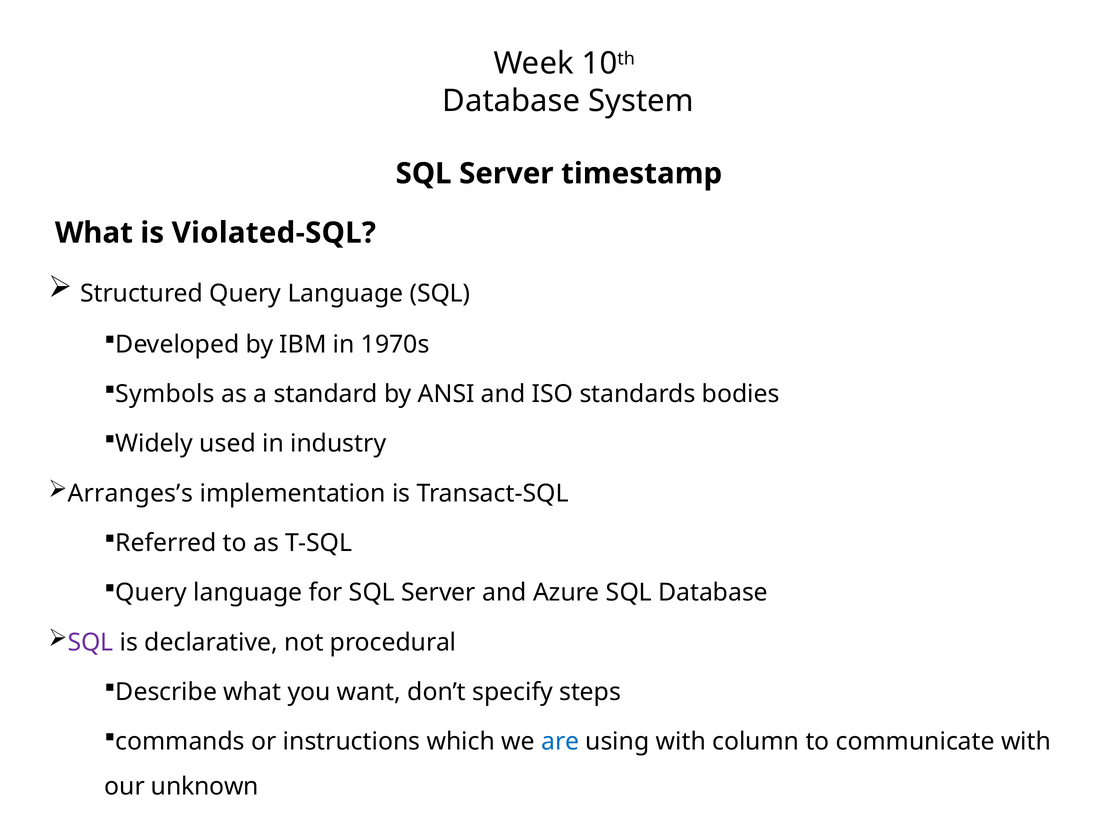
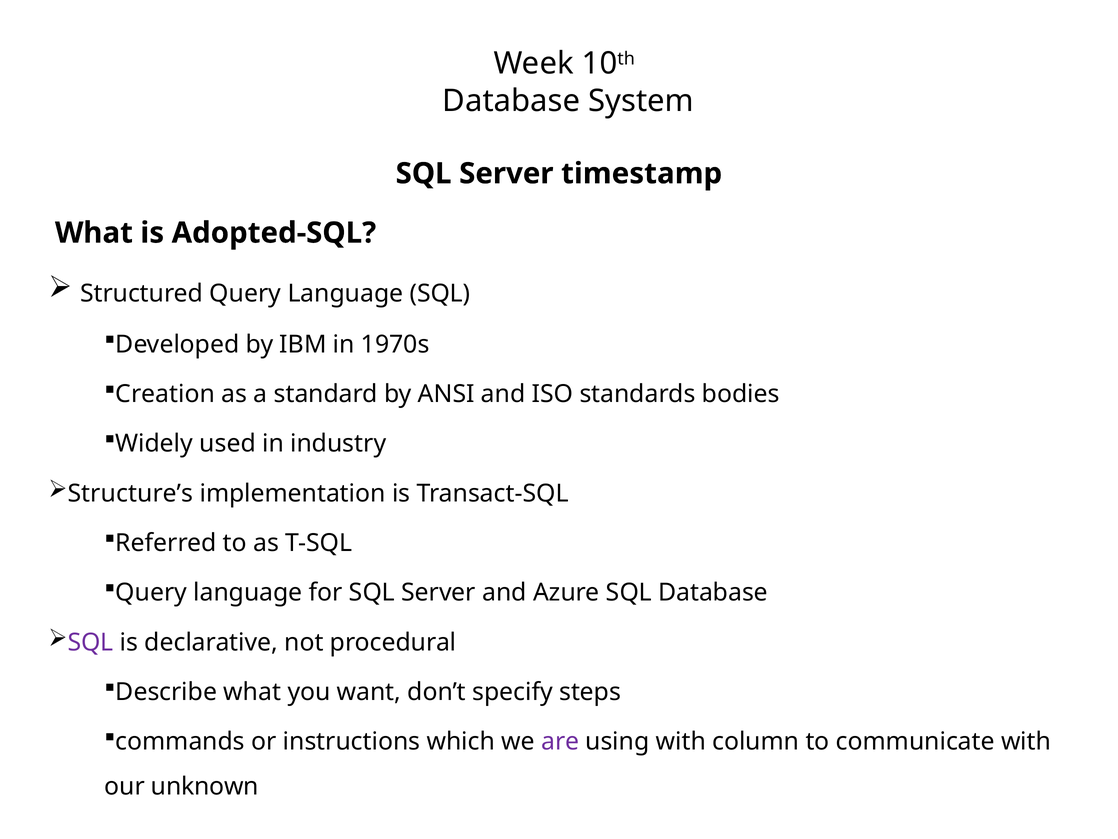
Violated-SQL: Violated-SQL -> Adopted-SQL (274, 233)
Symbols: Symbols -> Creation (165, 394)
Arranges’s: Arranges’s -> Structure’s (130, 493)
are colour: blue -> purple (560, 741)
